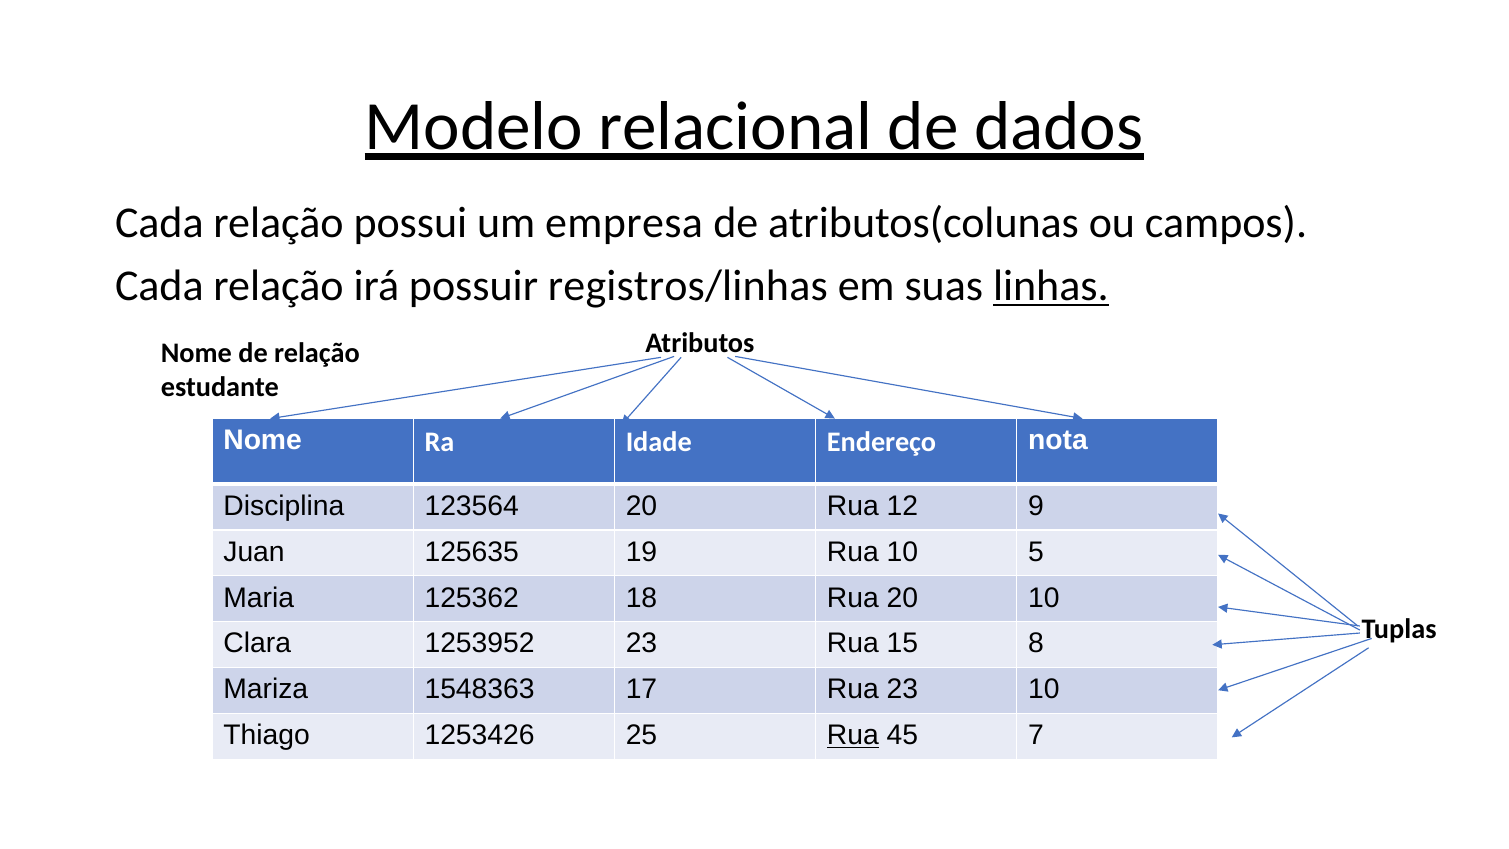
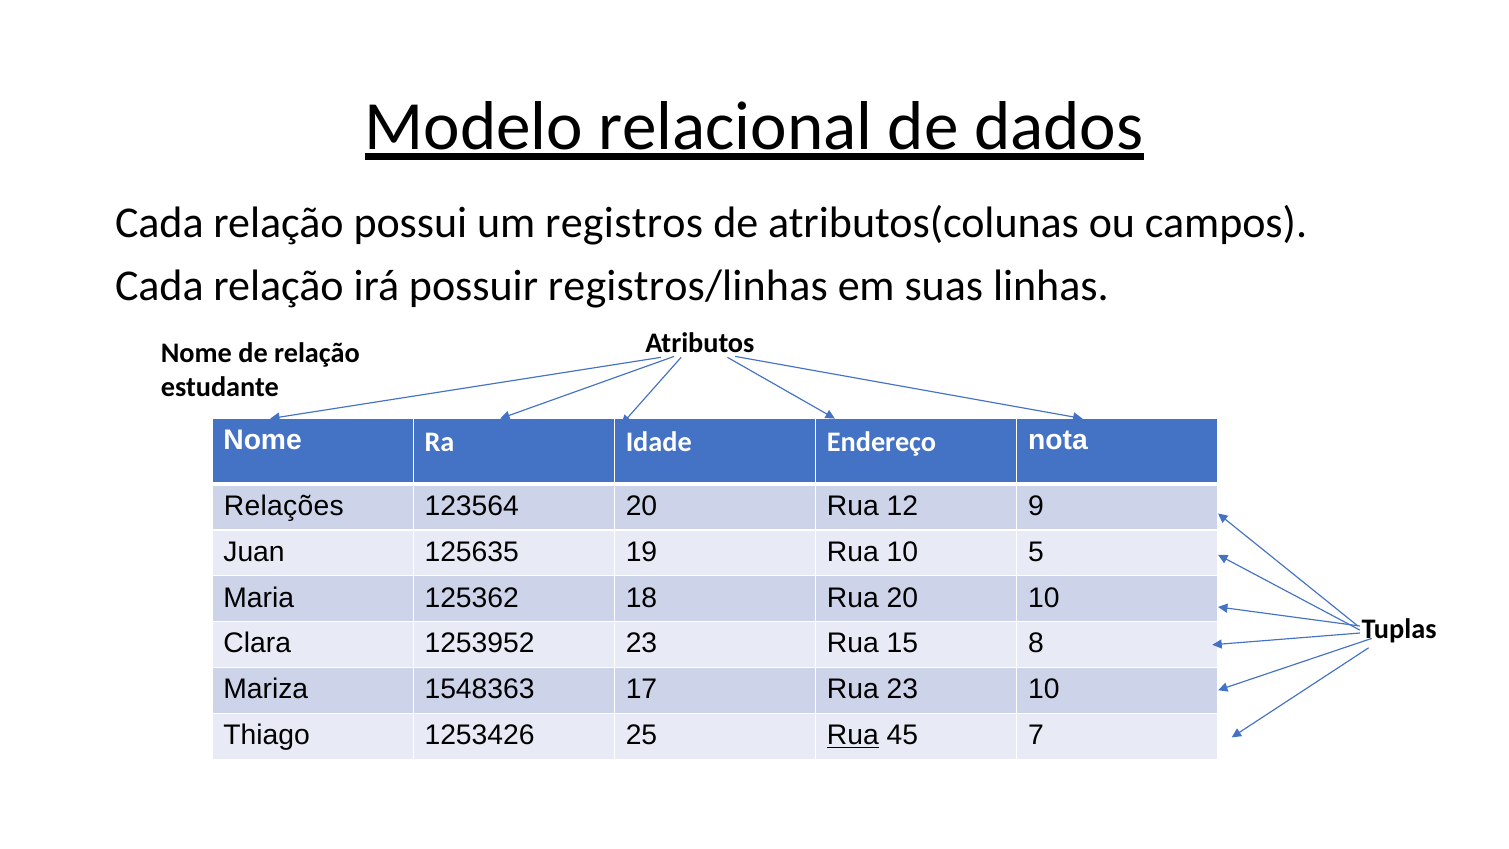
empresa: empresa -> registros (624, 223)
linhas underline: present -> none (1051, 286)
Disciplina: Disciplina -> Relações (284, 506)
